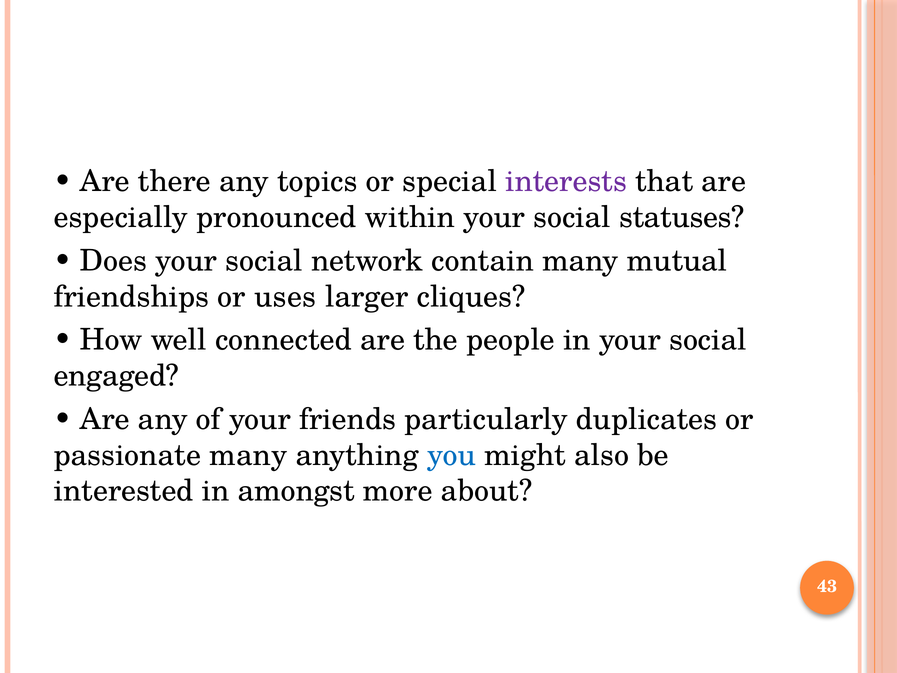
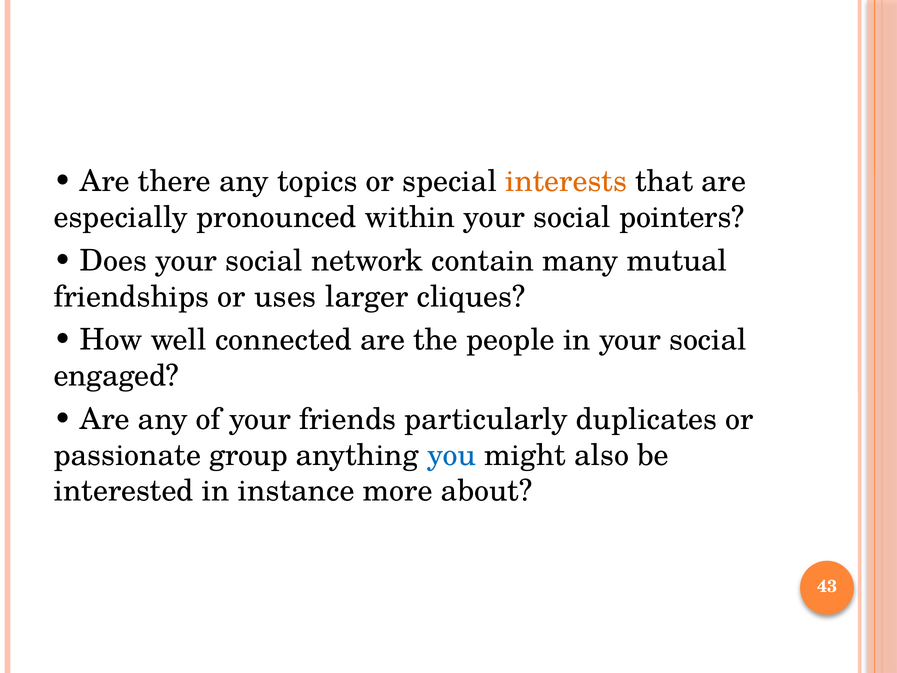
interests colour: purple -> orange (566, 181)
statuses: statuses -> pointers (682, 217)
passionate many: many -> group (249, 455)
amongst: amongst -> instance (296, 491)
